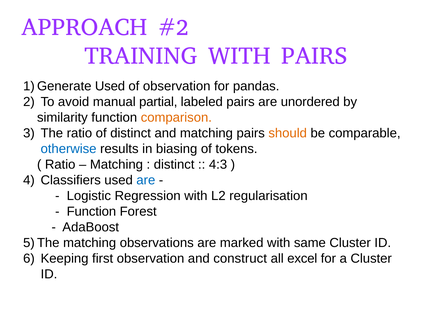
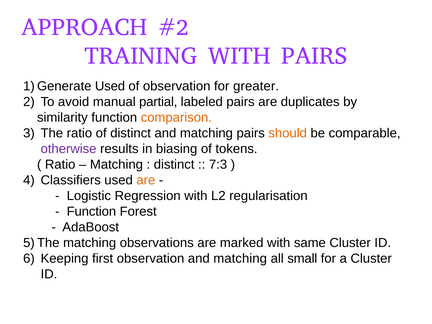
pandas: pandas -> greater (256, 86)
unordered: unordered -> duplicates (310, 102)
otherwise colour: blue -> purple (69, 149)
4:3: 4:3 -> 7:3 (218, 165)
are colour: blue -> orange (146, 180)
observation and construct: construct -> matching (240, 259)
excel: excel -> small (302, 259)
